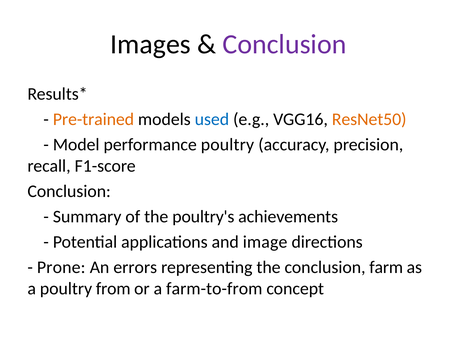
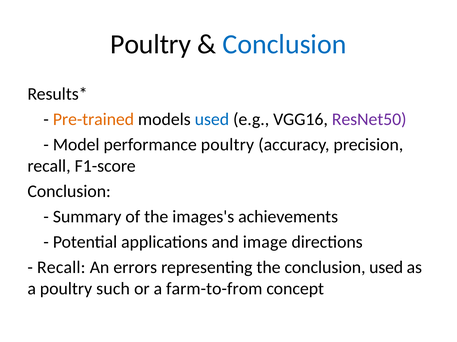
Images: Images -> Poultry (151, 44)
Conclusion colour: purple -> blue (285, 44)
ResNet50 colour: orange -> purple (369, 120)
poultry's: poultry's -> images's (203, 217)
Prone: Prone -> Recall (61, 268)
conclusion farm: farm -> used (386, 268)
from: from -> such (113, 289)
